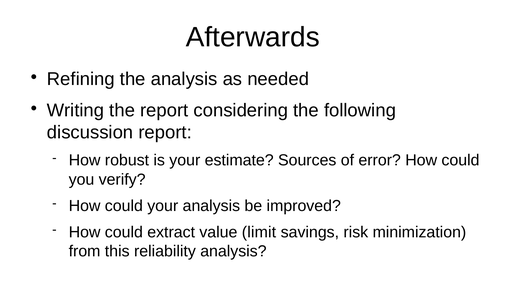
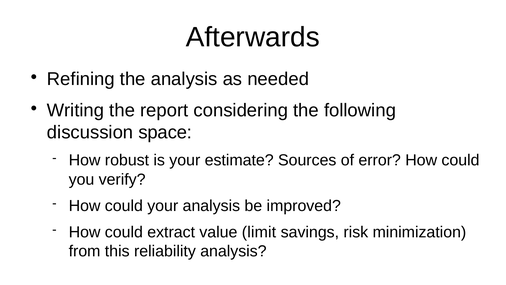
discussion report: report -> space (165, 132)
